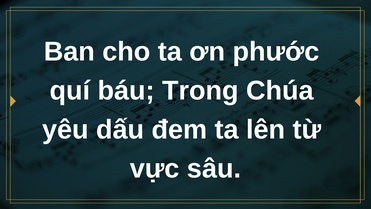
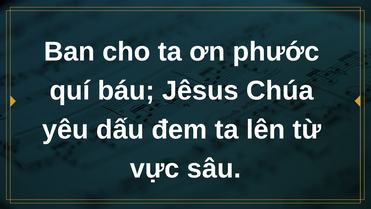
Trong: Trong -> Jêsus (200, 90)
